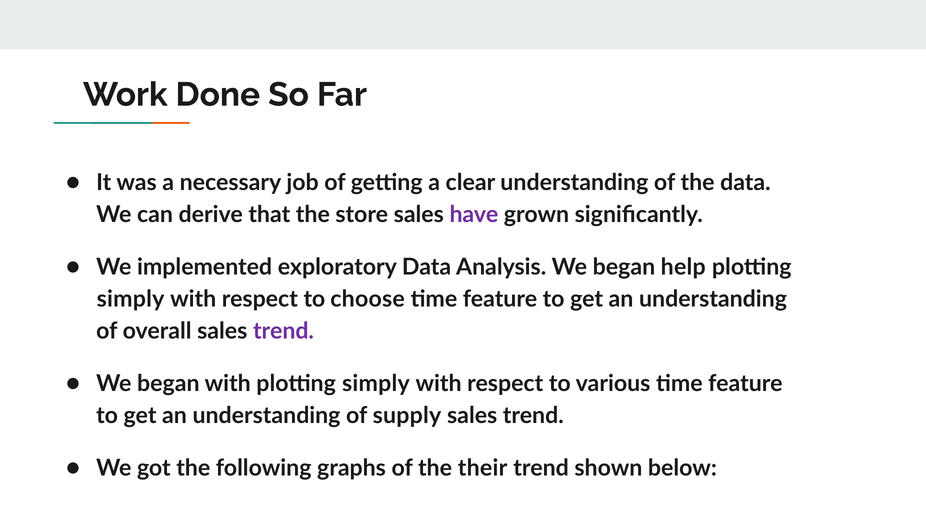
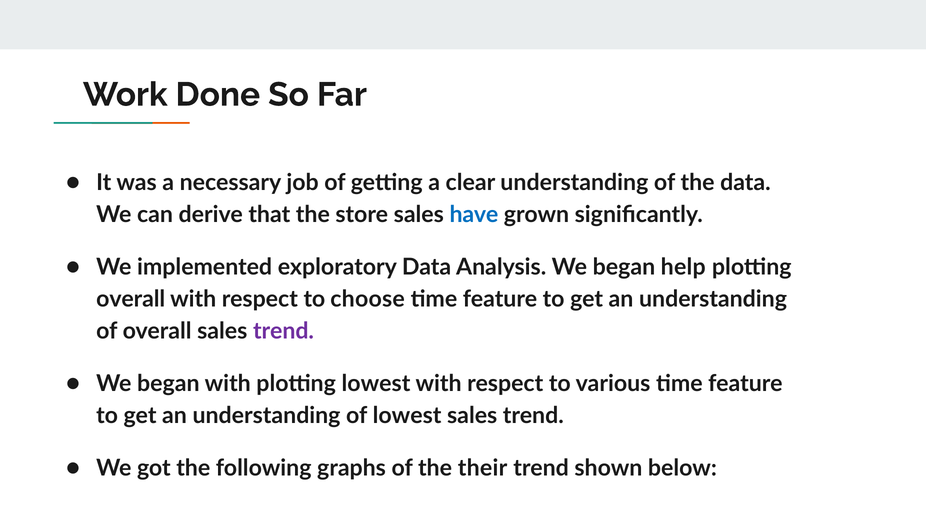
have colour: purple -> blue (474, 215)
simply: simply -> overall (131, 299)
with plotting simply: simply -> lowest (376, 383)
of supply: supply -> lowest (407, 415)
